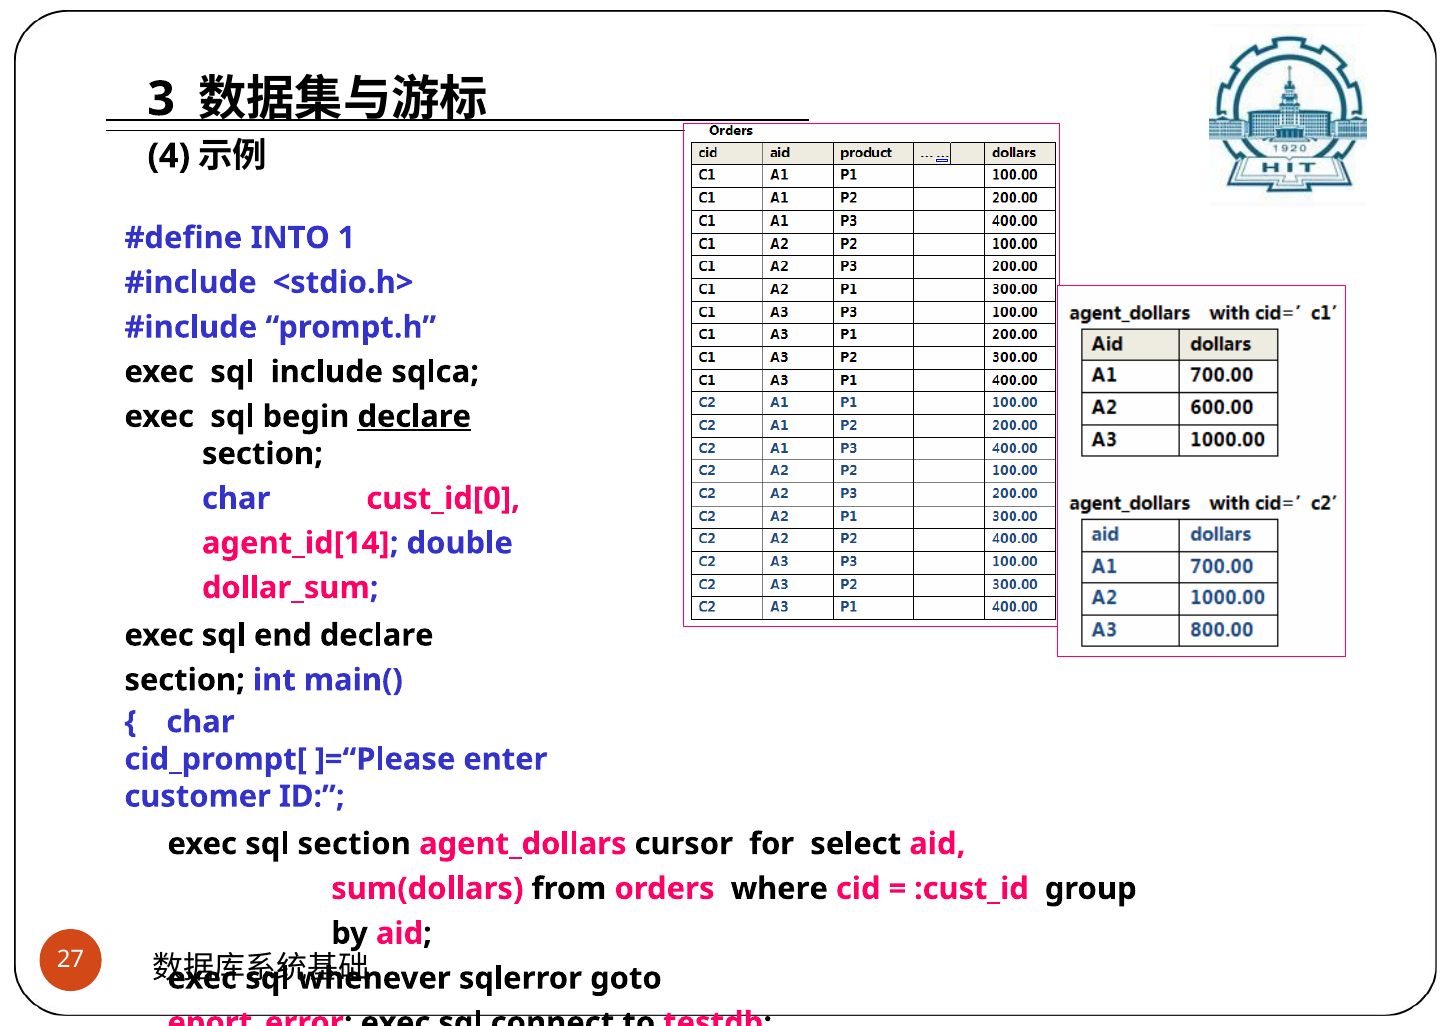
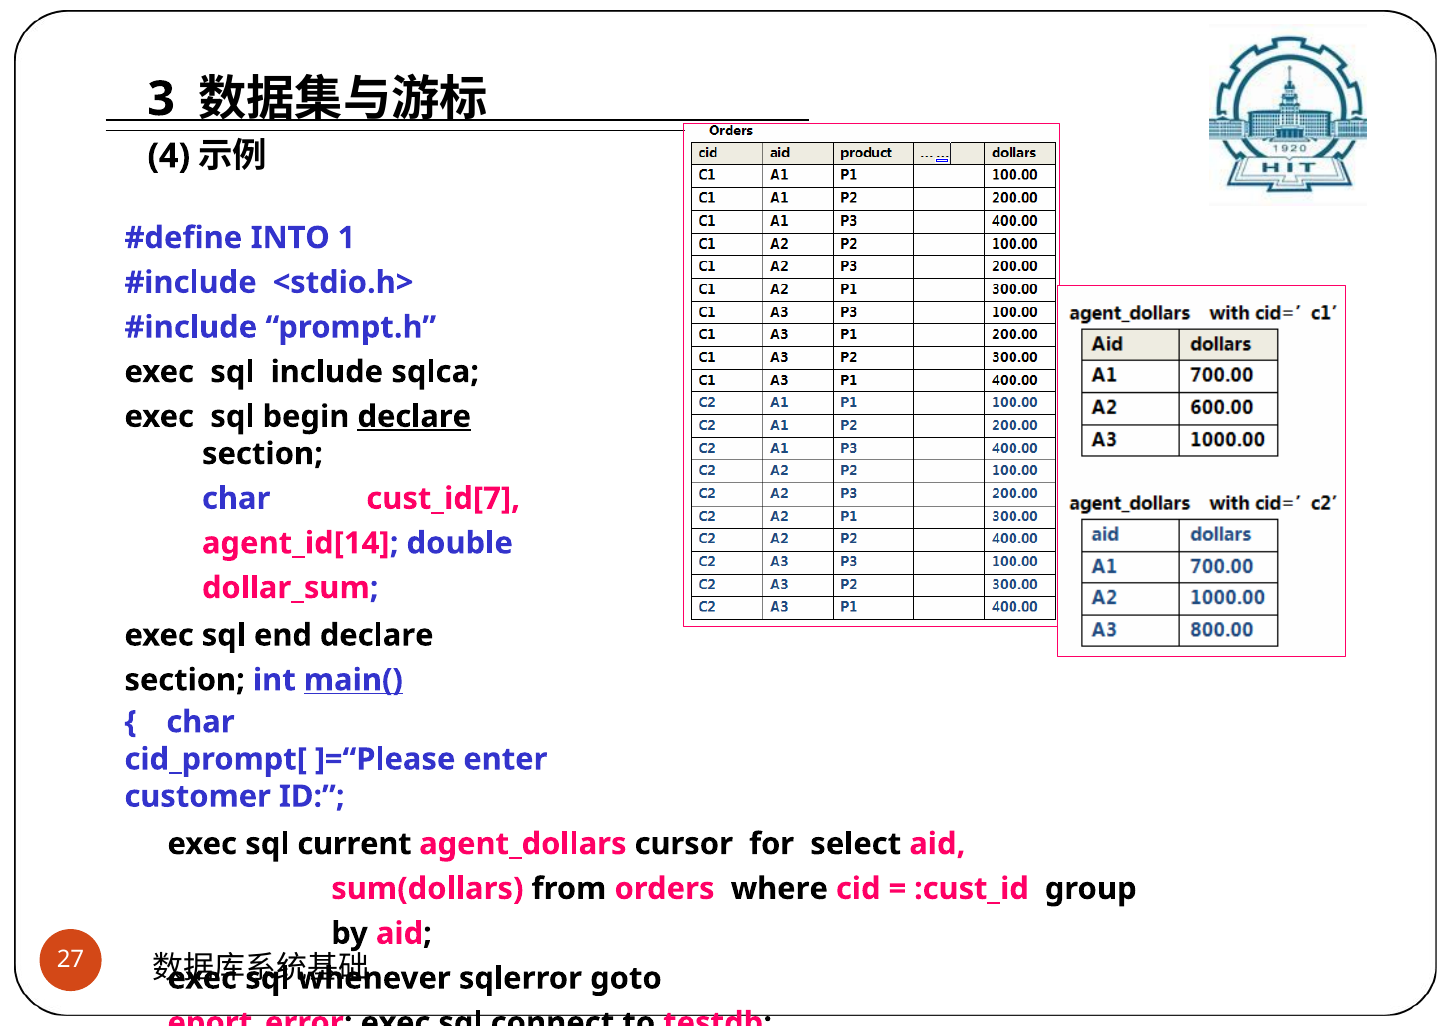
cust_id[0: cust_id[0 -> cust_id[7 (443, 499)
main( underline: none -> present (353, 680)
sql section: section -> current (354, 844)
